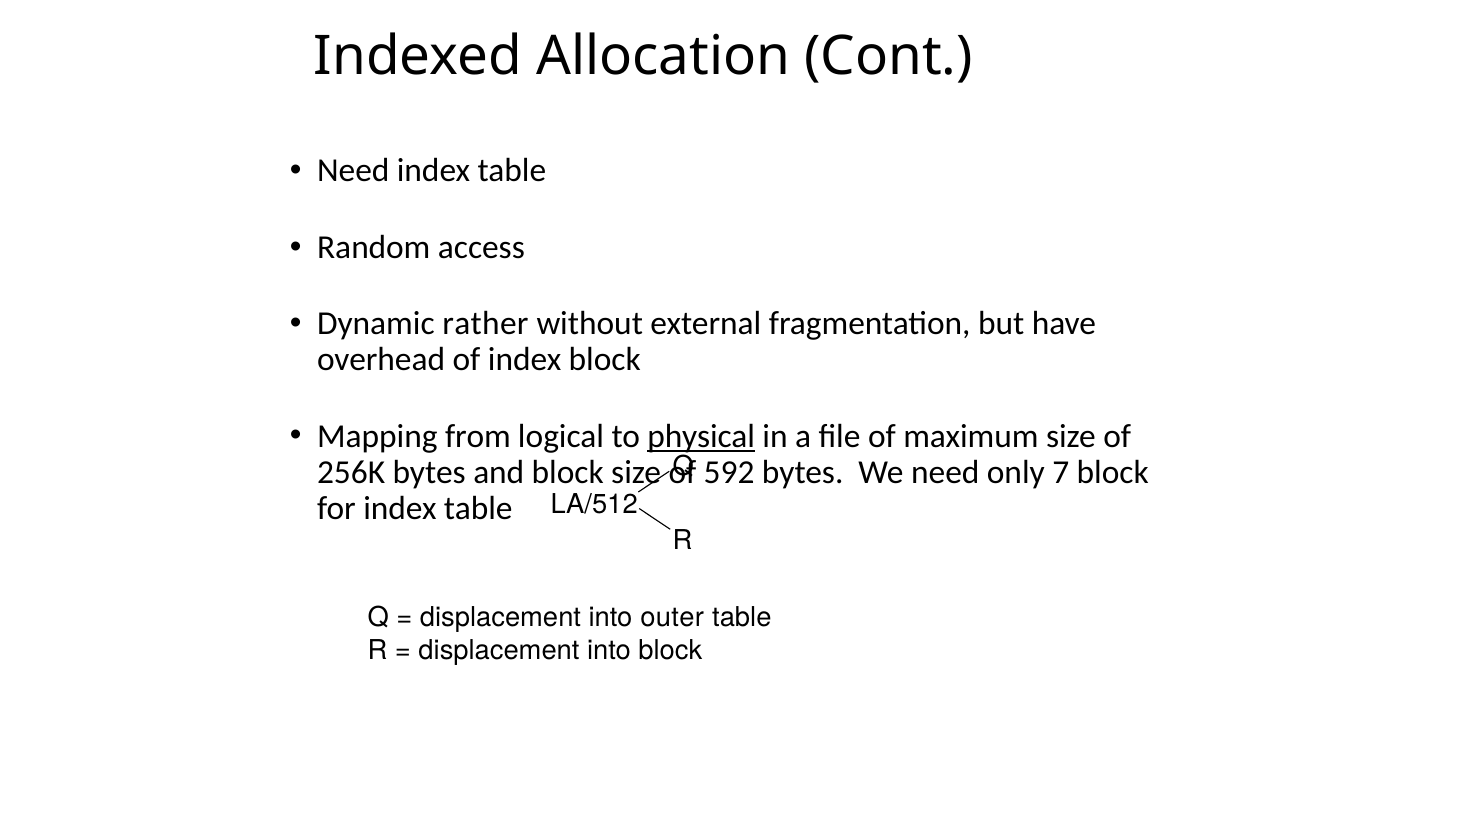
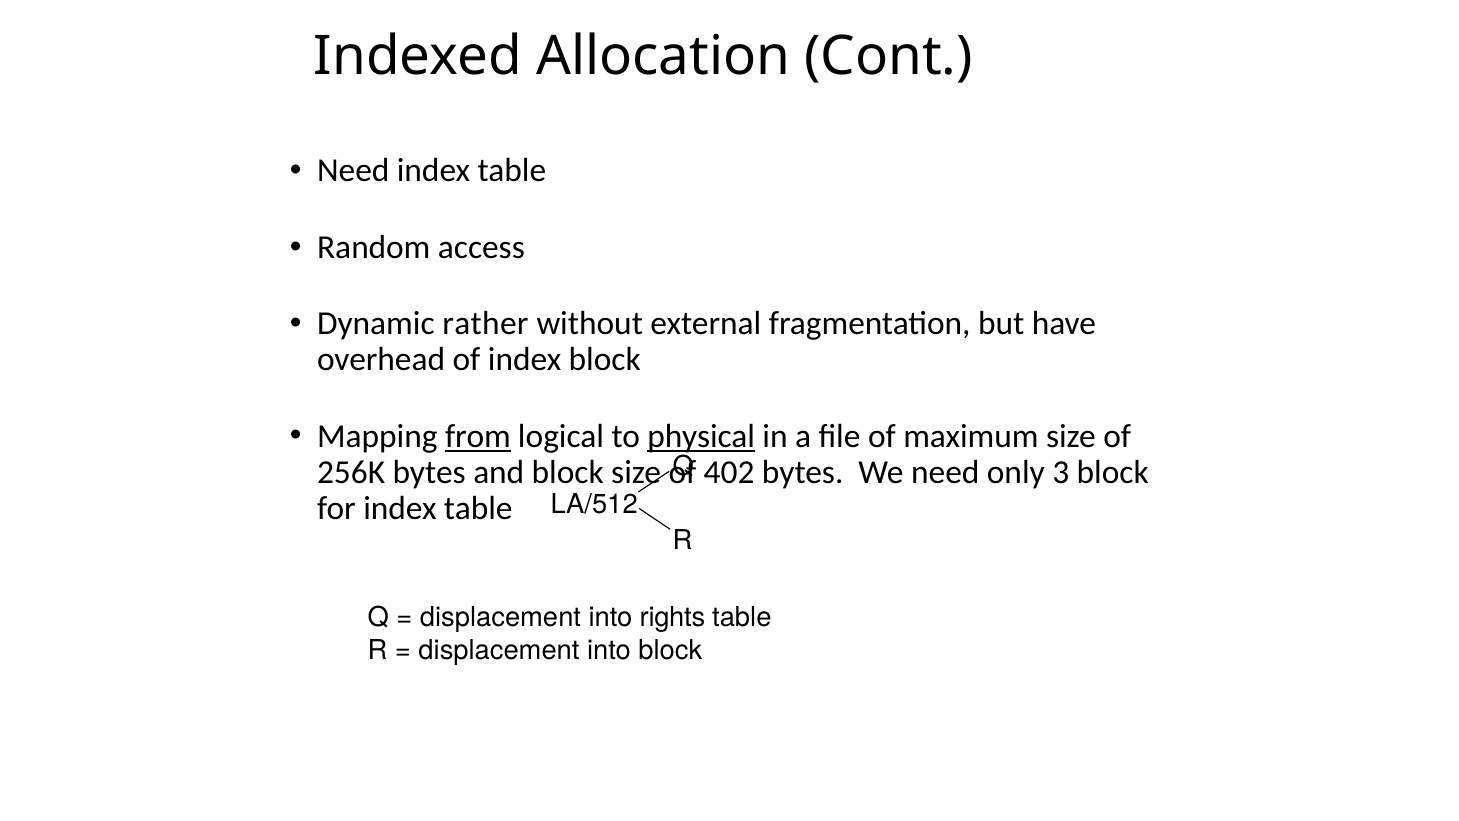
from underline: none -> present (478, 436)
592: 592 -> 402 (729, 472)
7: 7 -> 3 (1061, 472)
outer: outer -> rights (672, 617)
